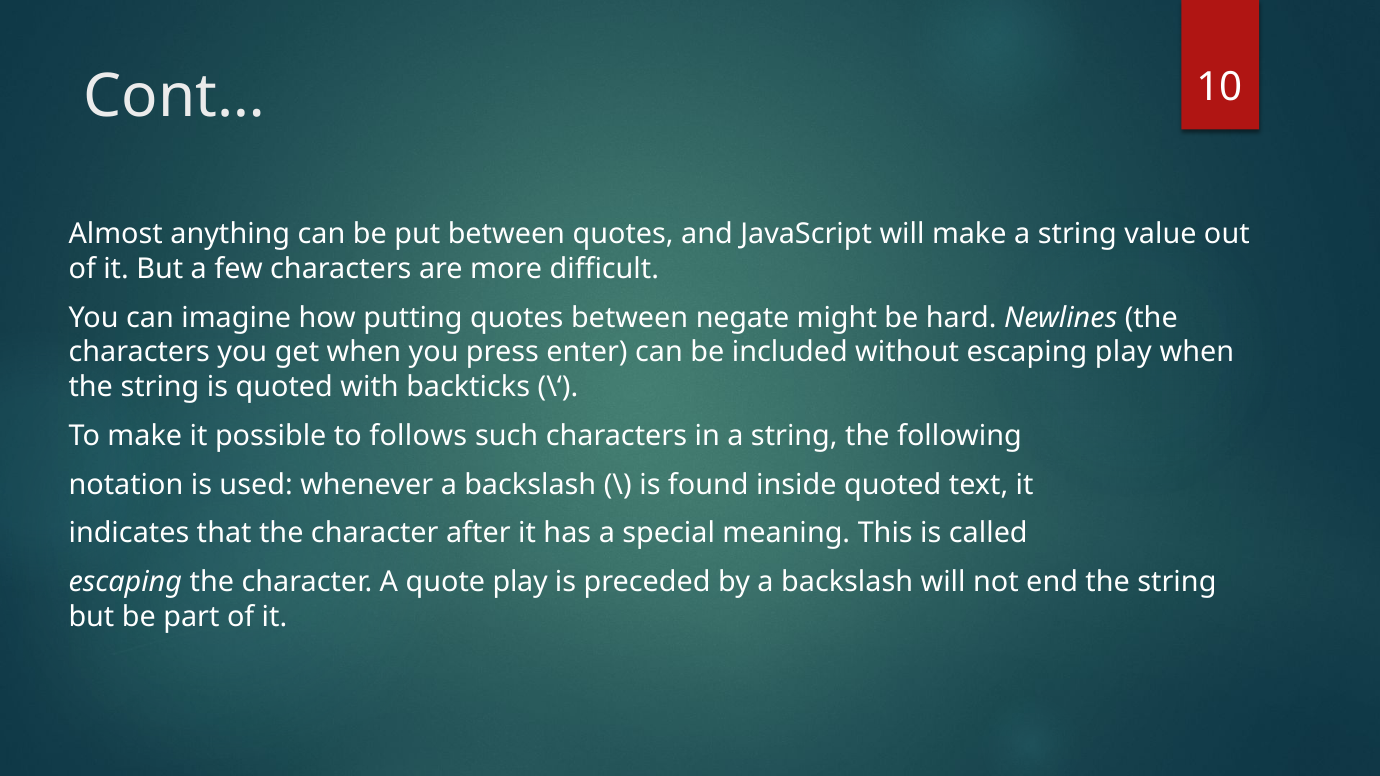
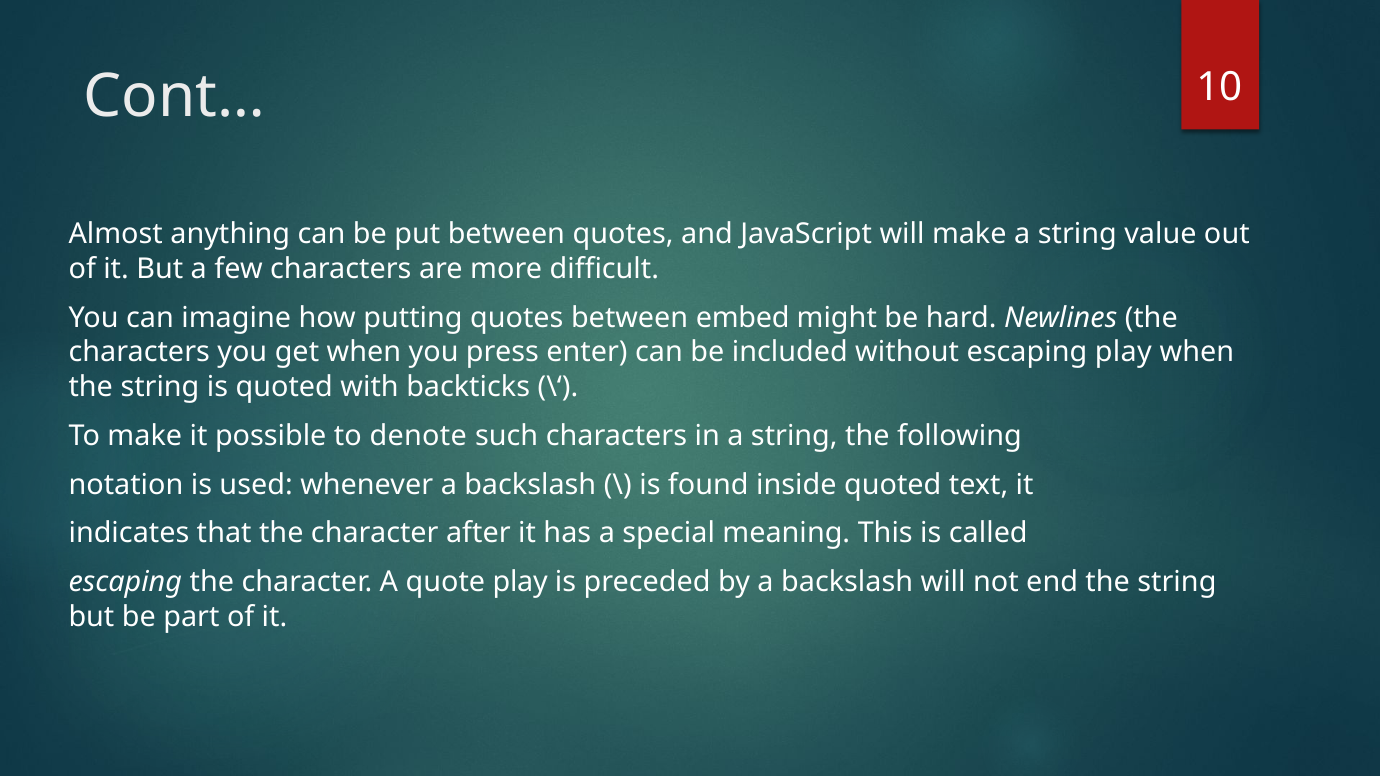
negate: negate -> embed (743, 318)
follows: follows -> denote (418, 436)
